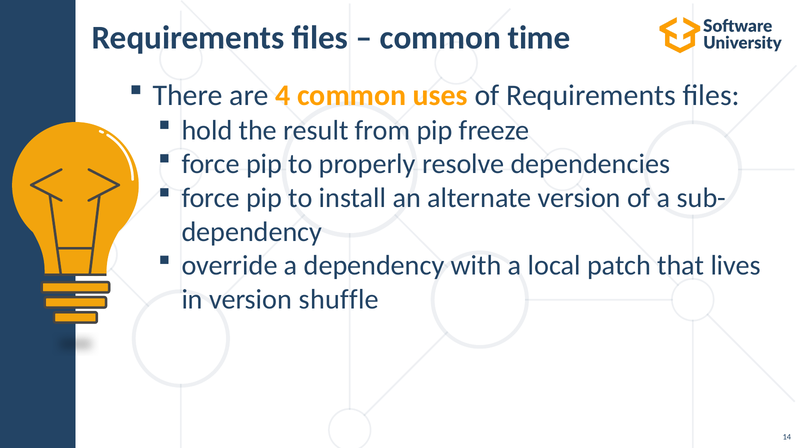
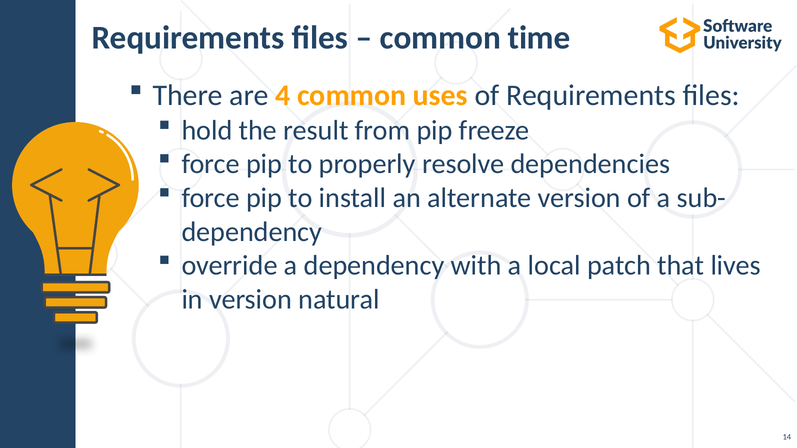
shuffle: shuffle -> natural (339, 300)
